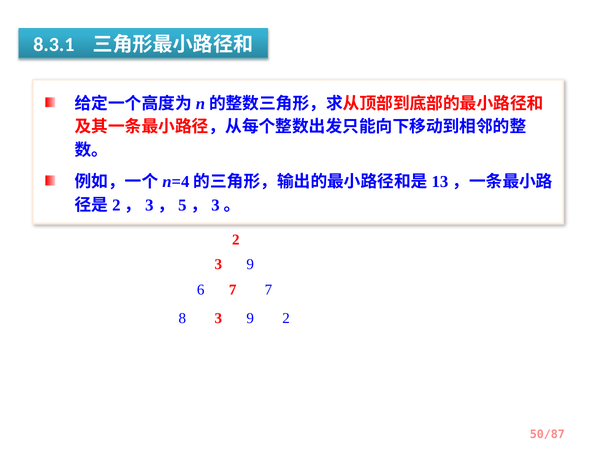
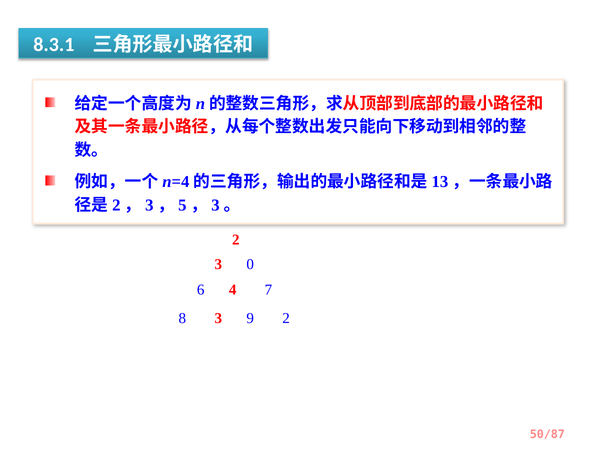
3 9: 9 -> 0 (250, 265)
6 7: 7 -> 4 (233, 290)
